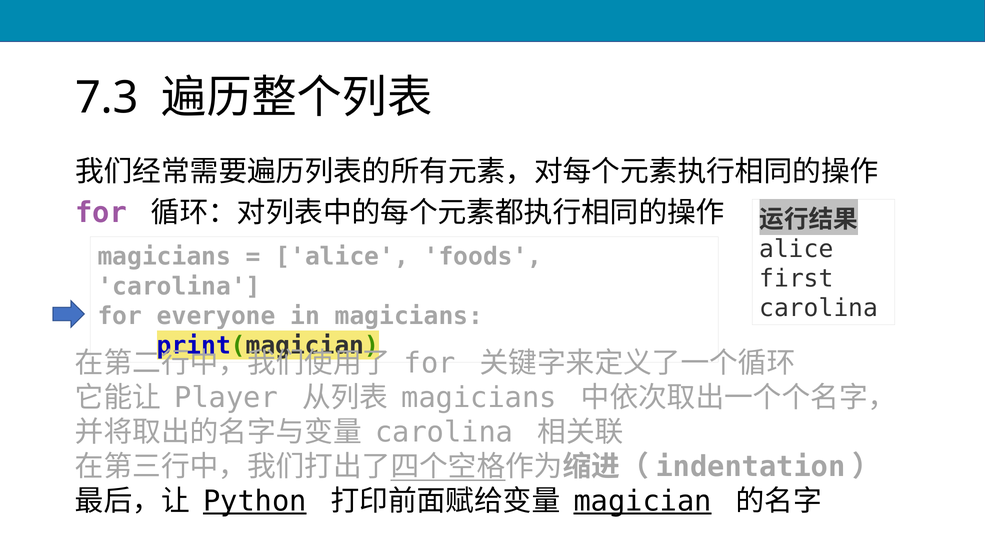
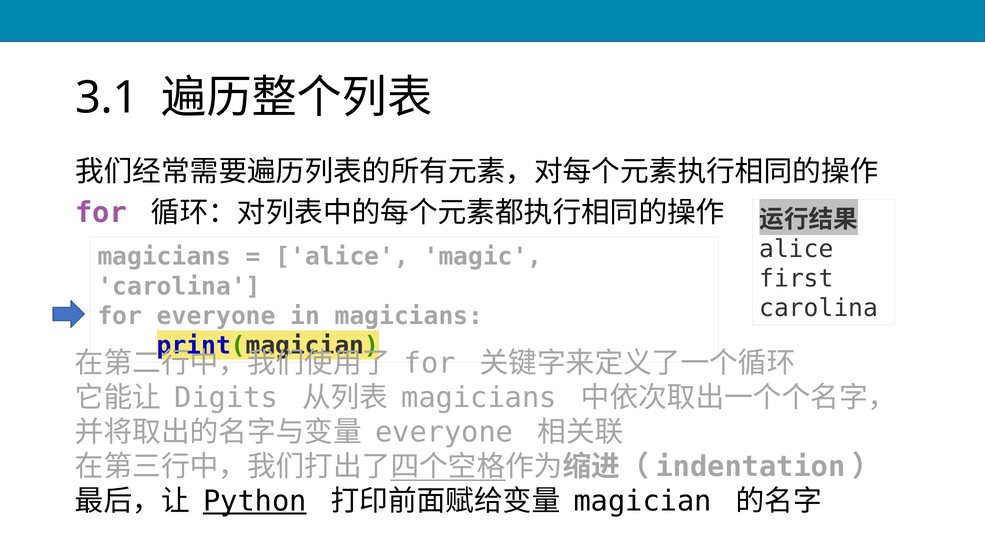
7.3: 7.3 -> 3.1 (107, 98)
foods: foods -> magic (483, 257)
Player: Player -> Digits (226, 398)
carolina: carolina -> everyone (444, 432)
magician underline: present -> none (643, 501)
